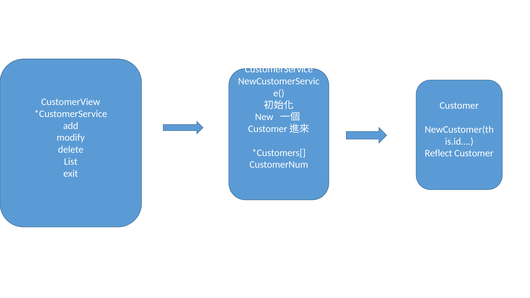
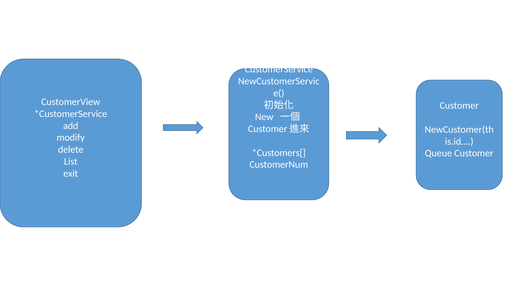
Reflect: Reflect -> Queue (438, 153)
